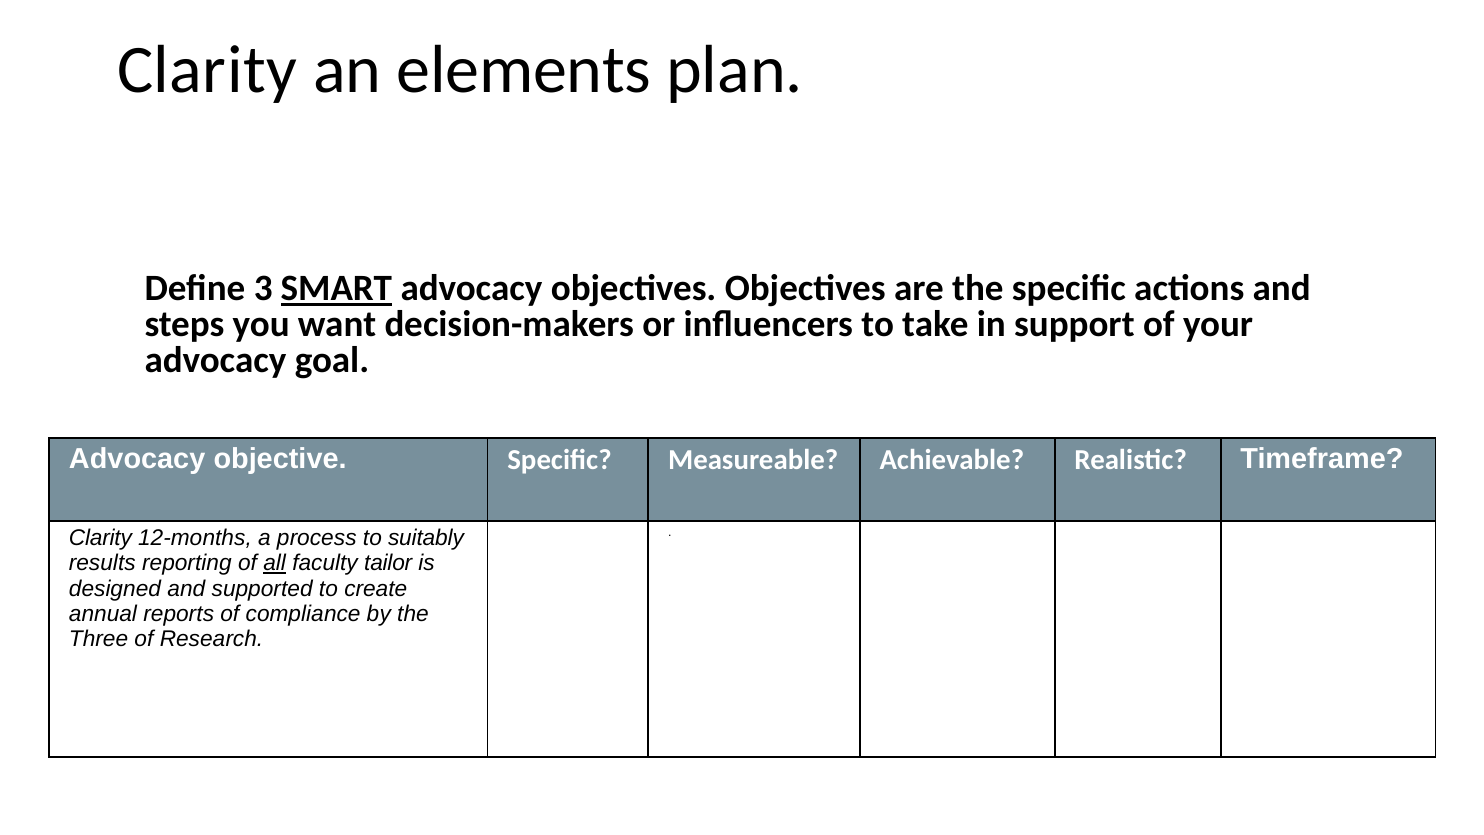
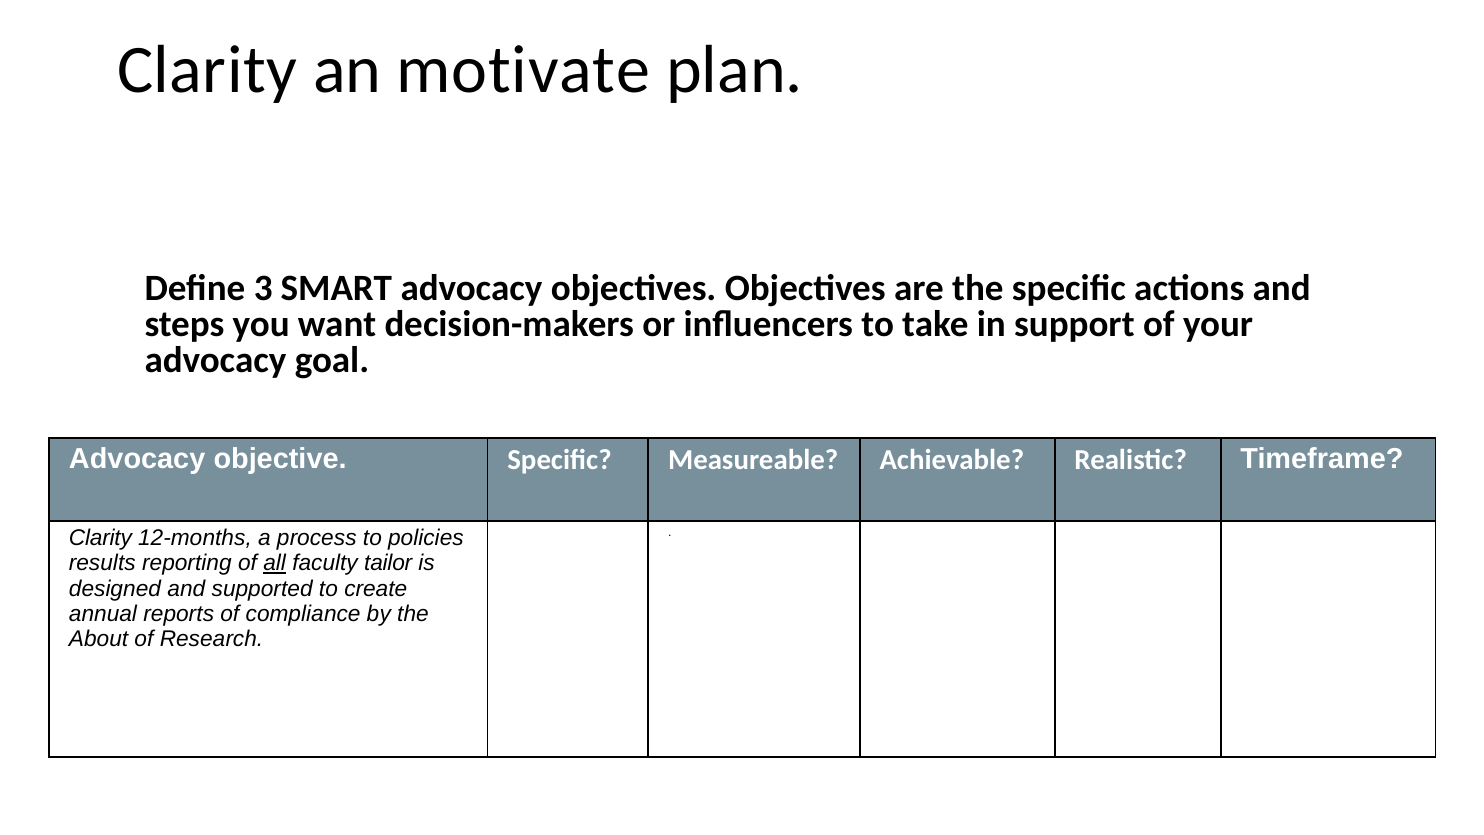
elements: elements -> motivate (523, 70)
SMART underline: present -> none (336, 288)
suitably: suitably -> policies (426, 538)
Three: Three -> About (99, 639)
